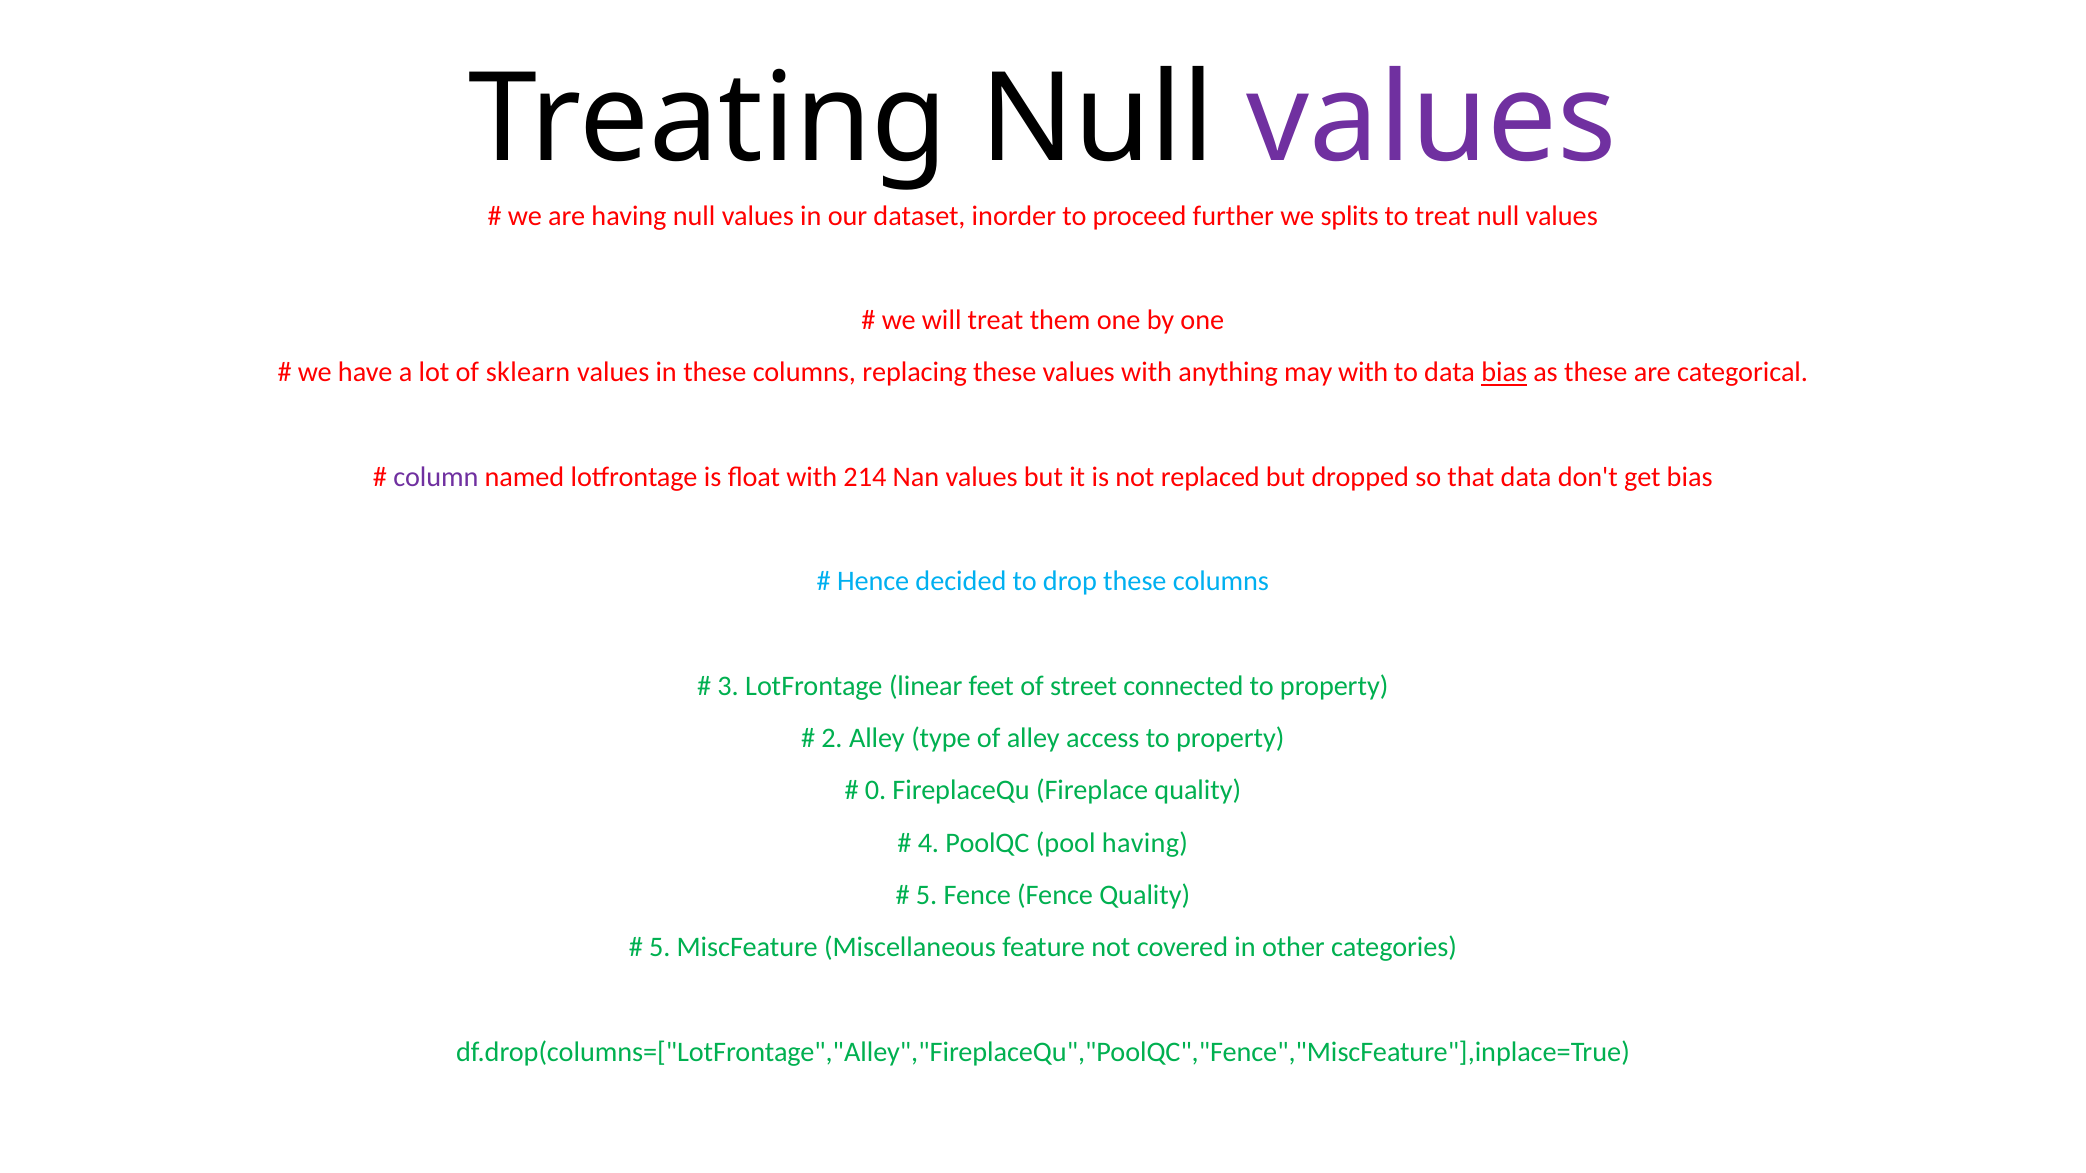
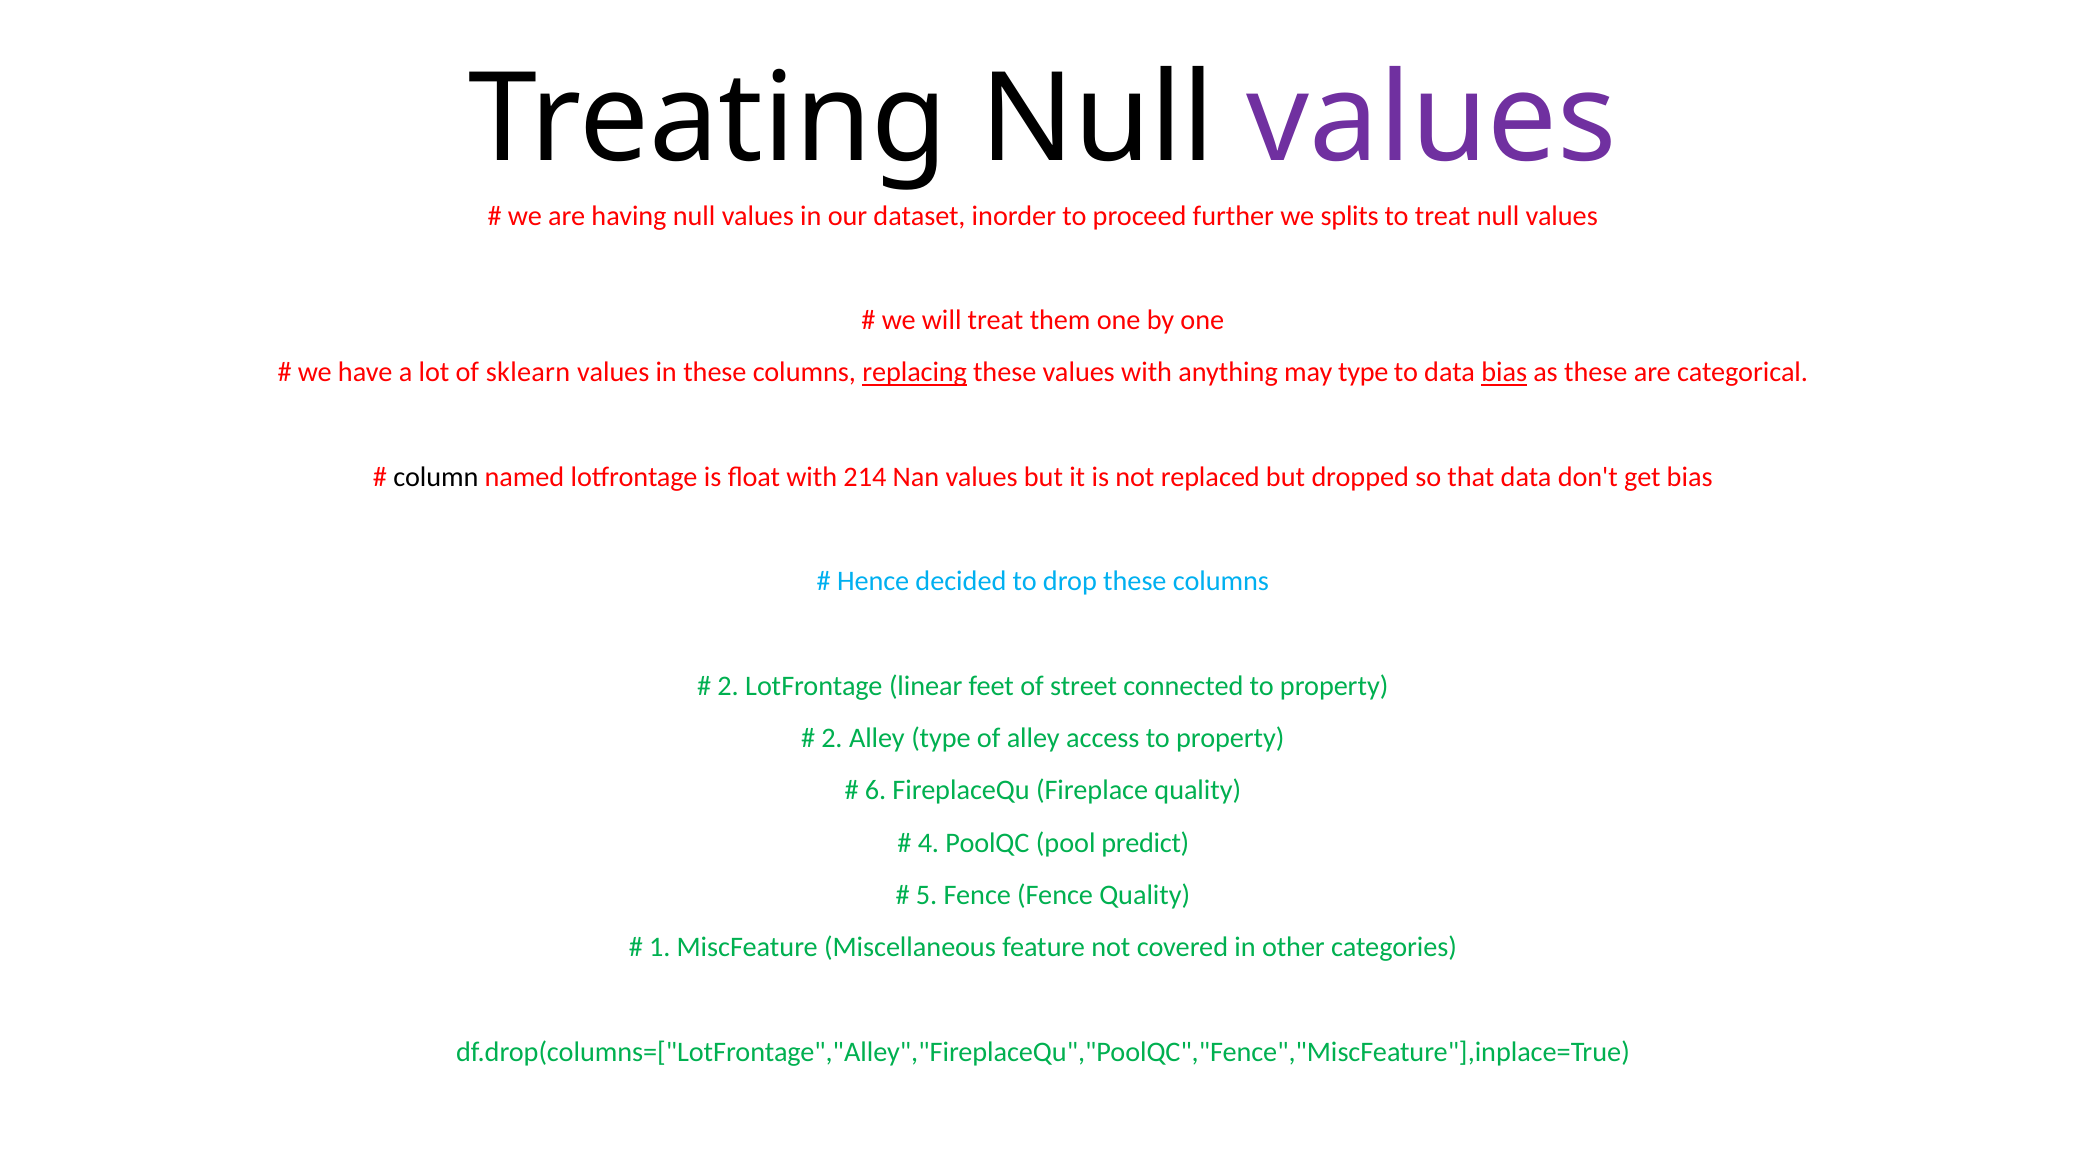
replacing underline: none -> present (915, 373)
may with: with -> type (1363, 373)
column colour: purple -> black (436, 477)
3: 3 -> 2 (728, 686)
0: 0 -> 6 (875, 791)
pool having: having -> predict (1145, 843)
5: 5 -> 1 (660, 948)
